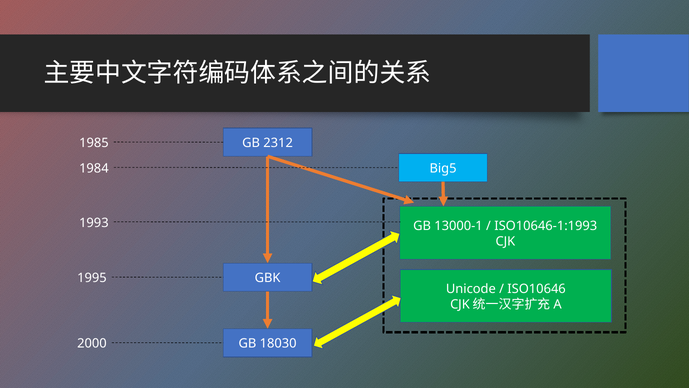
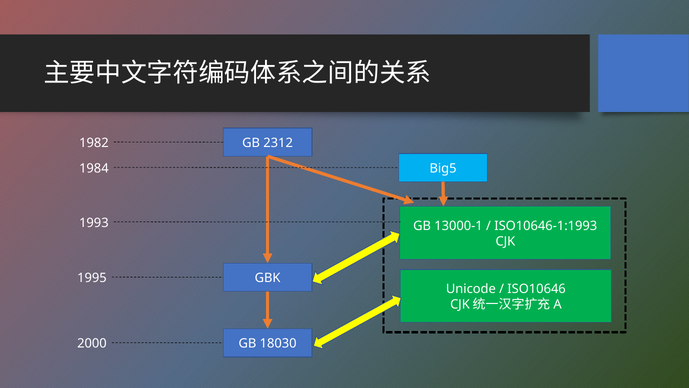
1985: 1985 -> 1982 (94, 143)
